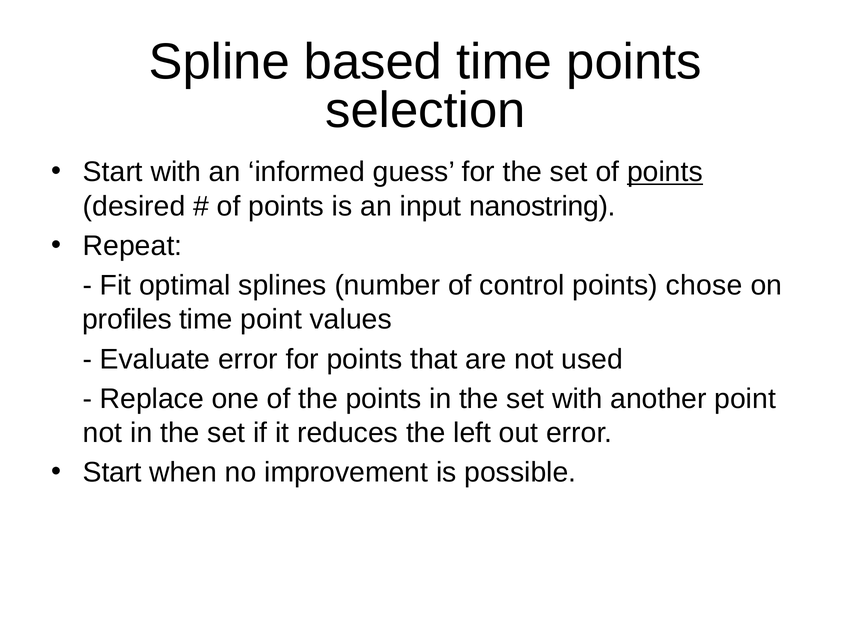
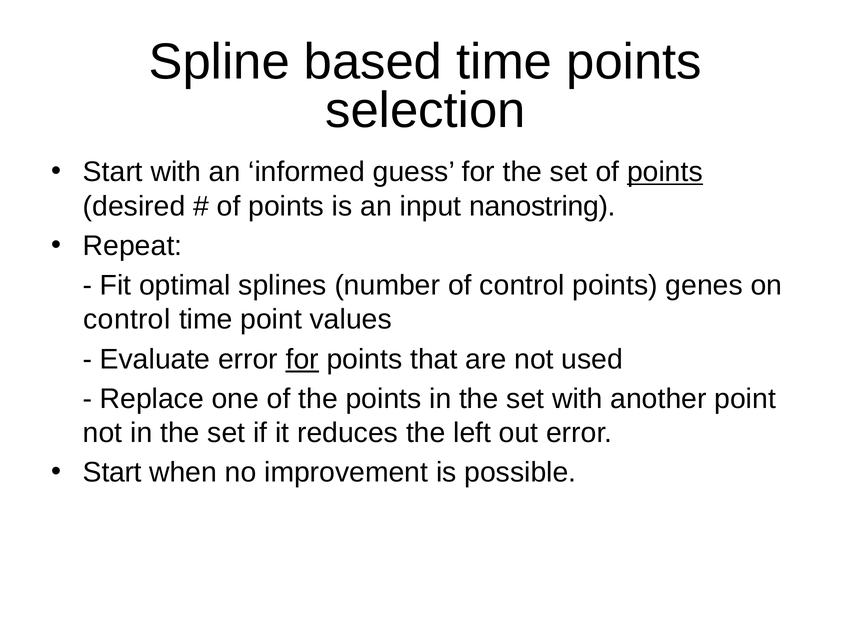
chose: chose -> genes (704, 286)
profiles: profiles -> control (127, 320)
for underline: none -> present (302, 359)
